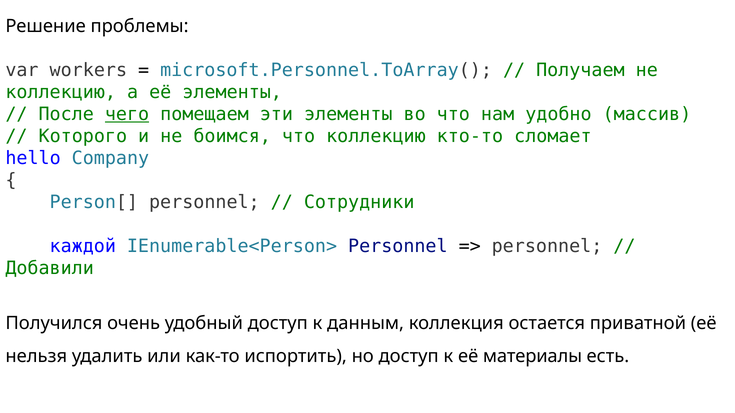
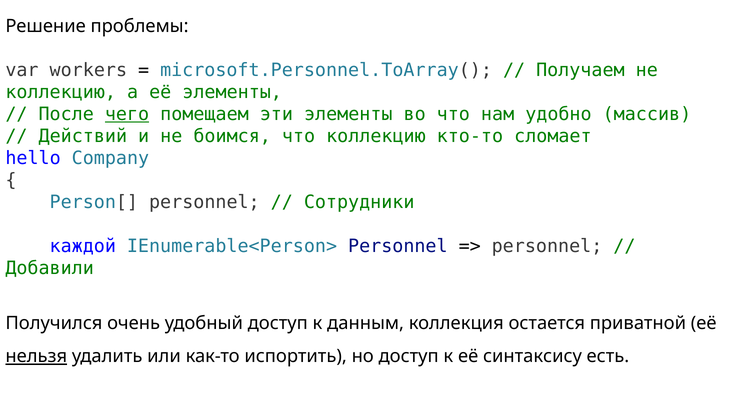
Которого: Которого -> Действий (83, 136)
нельзя underline: none -> present (36, 357)
материалы: материалы -> синтаксису (532, 357)
